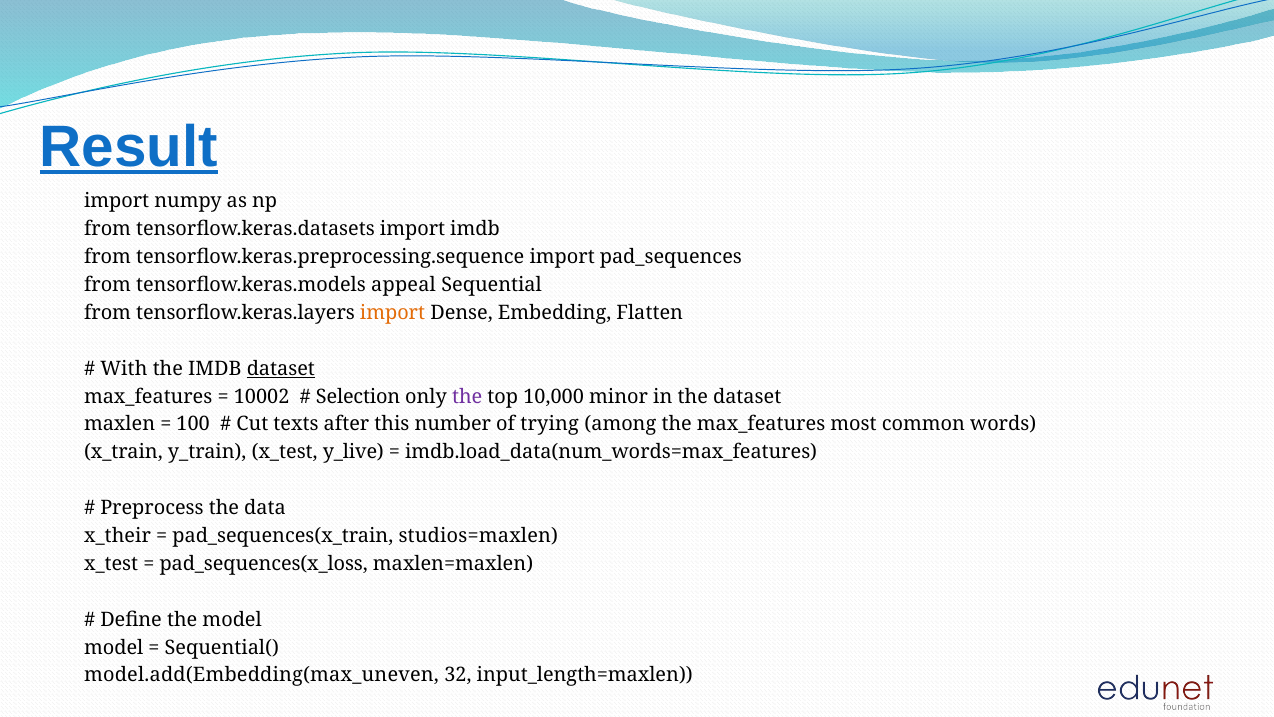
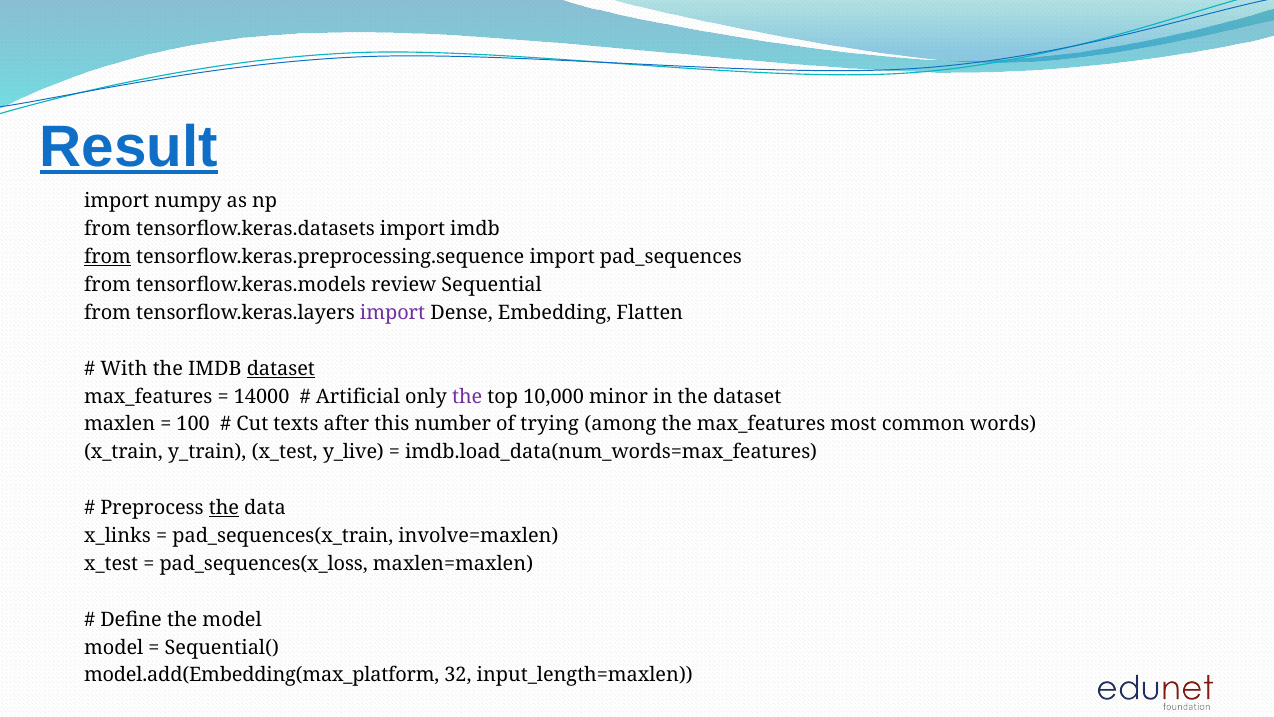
from underline: none -> present (108, 257)
appeal: appeal -> review (404, 285)
import colour: orange -> purple (393, 313)
10002: 10002 -> 14000 (262, 396)
Selection: Selection -> Artificial (358, 396)
the underline: none -> present (224, 508)
x_their: x_their -> x_links (117, 536)
studios=maxlen: studios=maxlen -> involve=maxlen (478, 536)
model.add(Embedding(max_uneven: model.add(Embedding(max_uneven -> model.add(Embedding(max_platform (262, 675)
